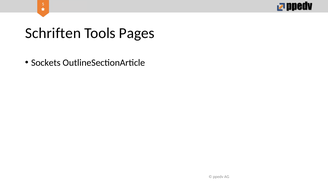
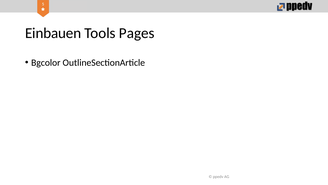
Schriften: Schriften -> Einbauen (53, 33)
Sockets: Sockets -> Bgcolor (46, 62)
